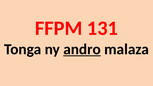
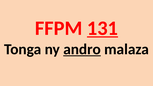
131 underline: none -> present (102, 28)
